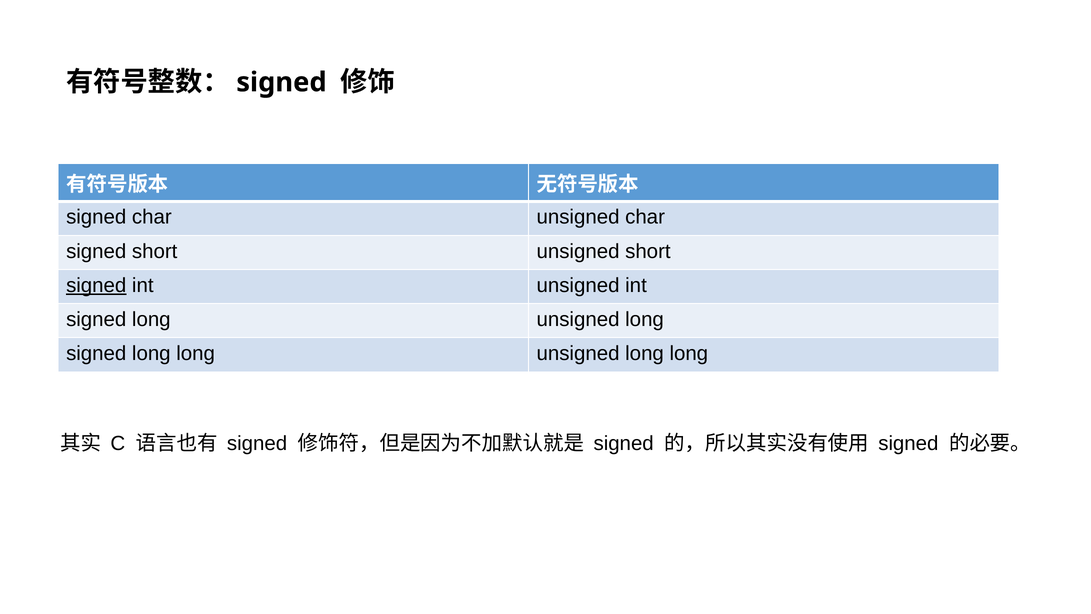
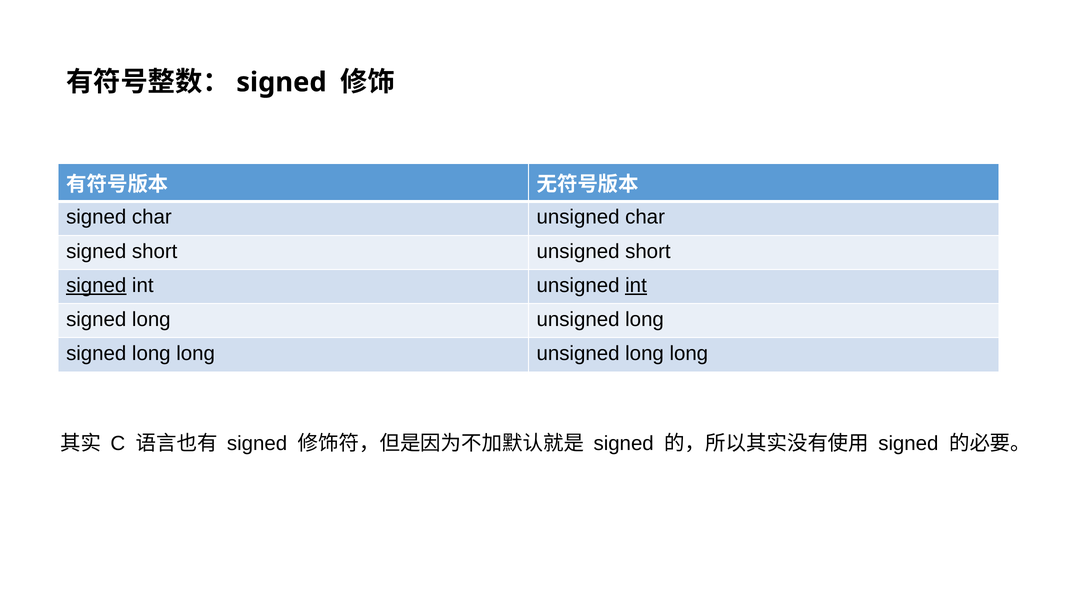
int underline: none -> present (636, 285)
